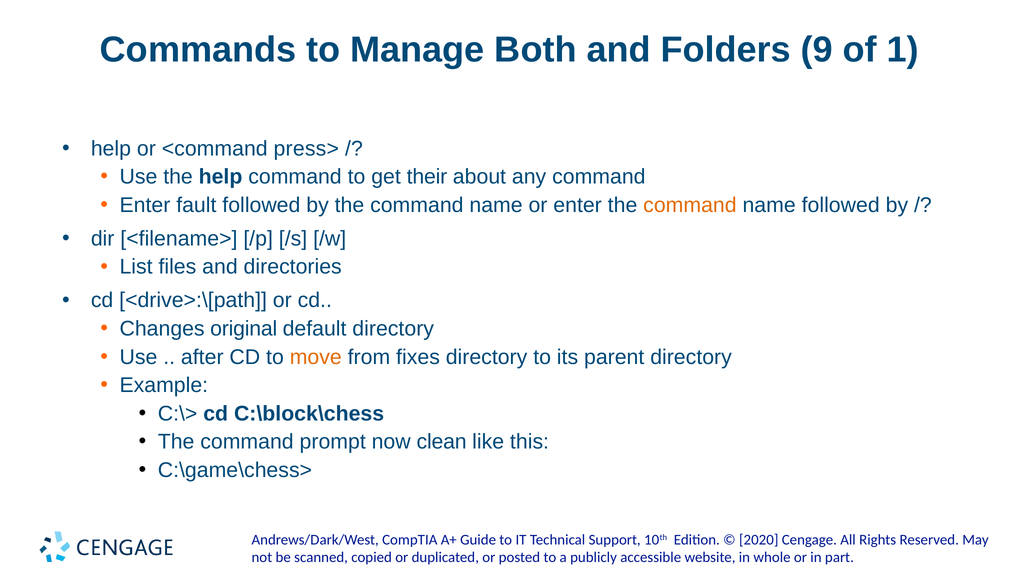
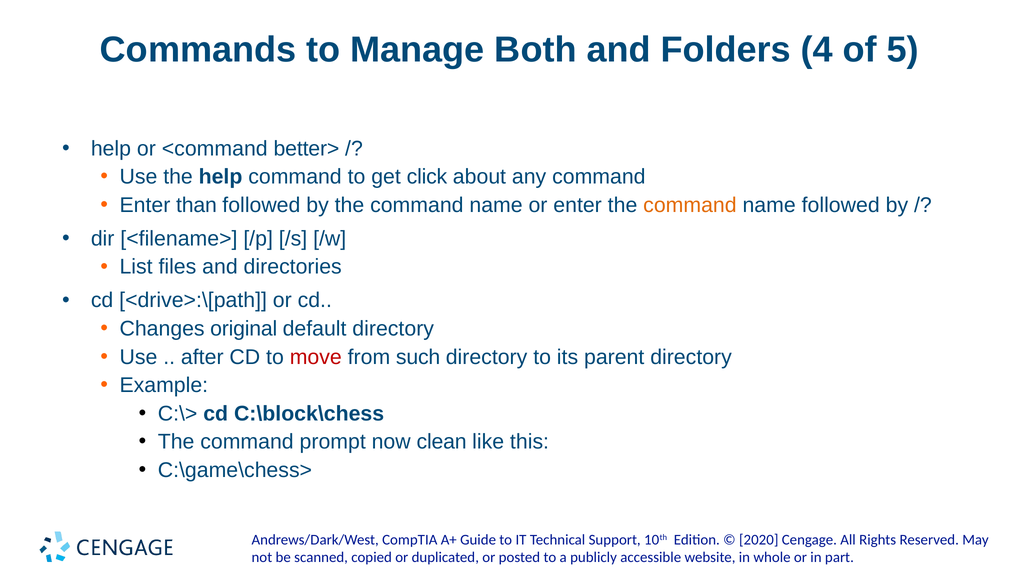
9: 9 -> 4 (817, 50)
1: 1 -> 5 (903, 50)
press>: press> -> better> (306, 148)
their: their -> click (427, 177)
fault: fault -> than (196, 205)
move colour: orange -> red (316, 357)
fixes: fixes -> such (418, 357)
